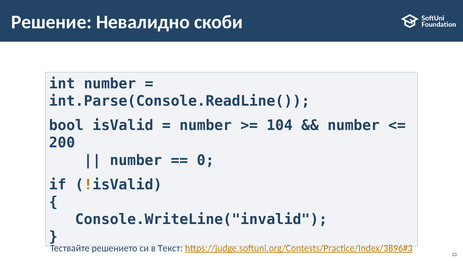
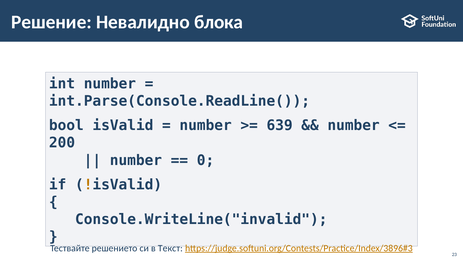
скоби: скоби -> блока (219, 22)
104: 104 -> 639 (280, 125)
